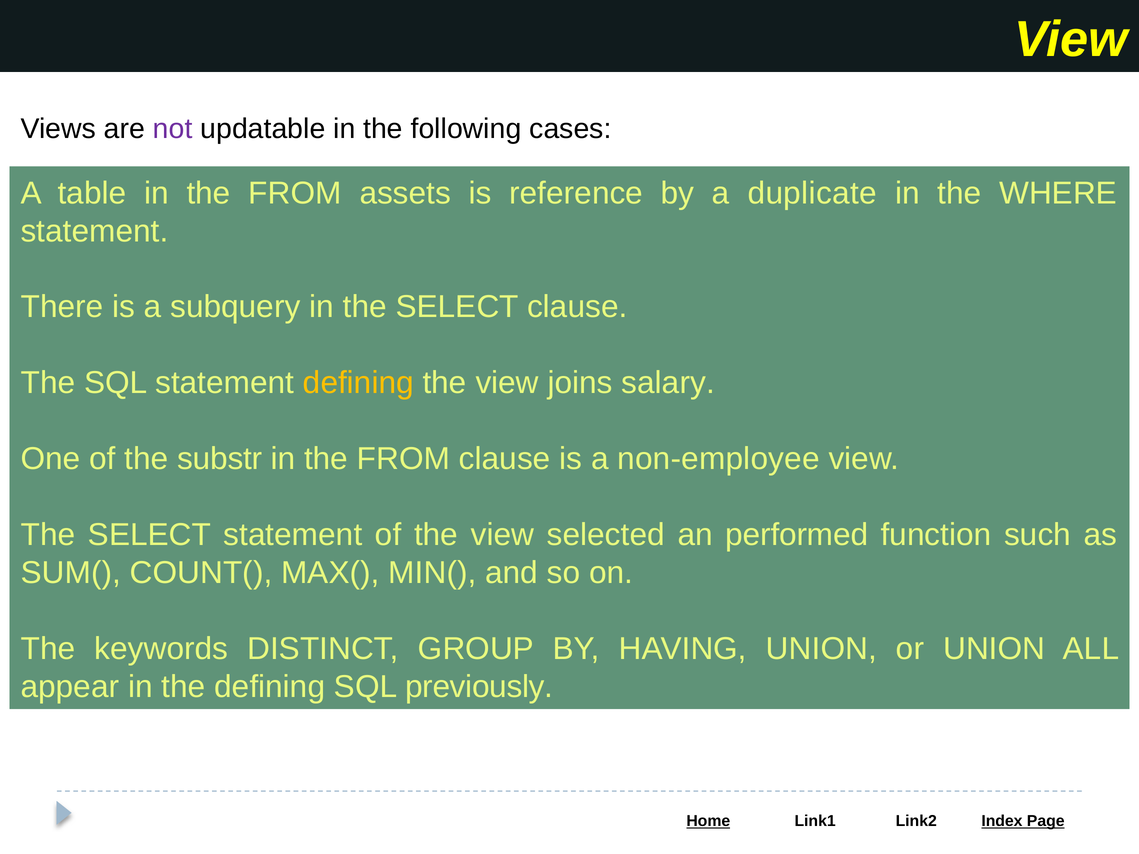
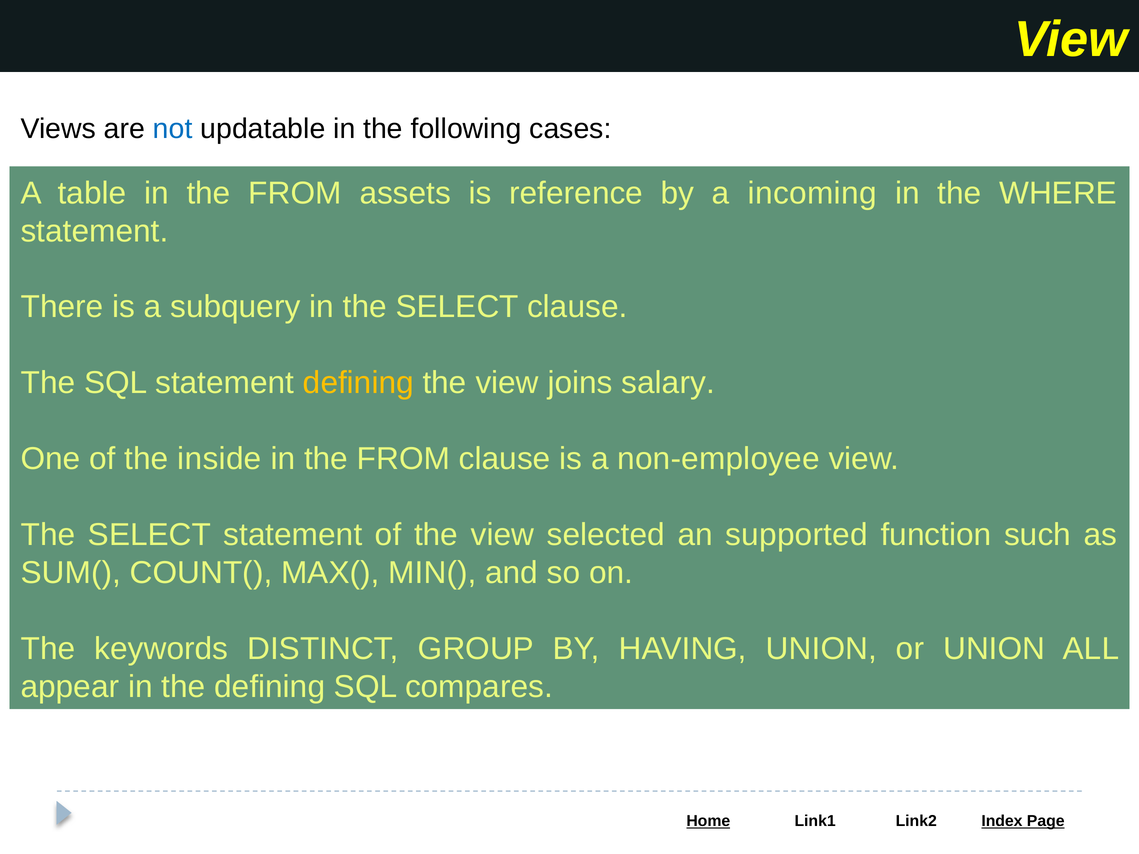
not colour: purple -> blue (173, 129)
duplicate: duplicate -> incoming (812, 193)
substr: substr -> inside (219, 459)
performed: performed -> supported (797, 535)
previously: previously -> compares (479, 687)
